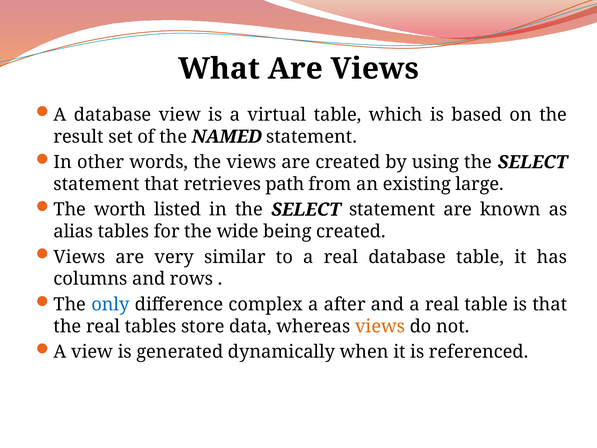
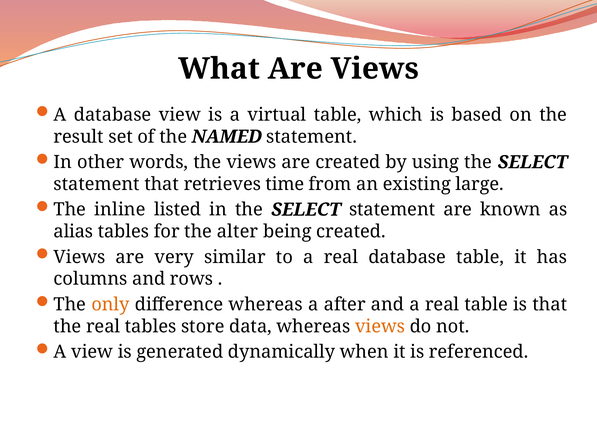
path: path -> time (285, 184)
worth: worth -> inline (120, 210)
wide: wide -> alter (238, 231)
only colour: blue -> orange (110, 304)
difference complex: complex -> whereas (266, 304)
